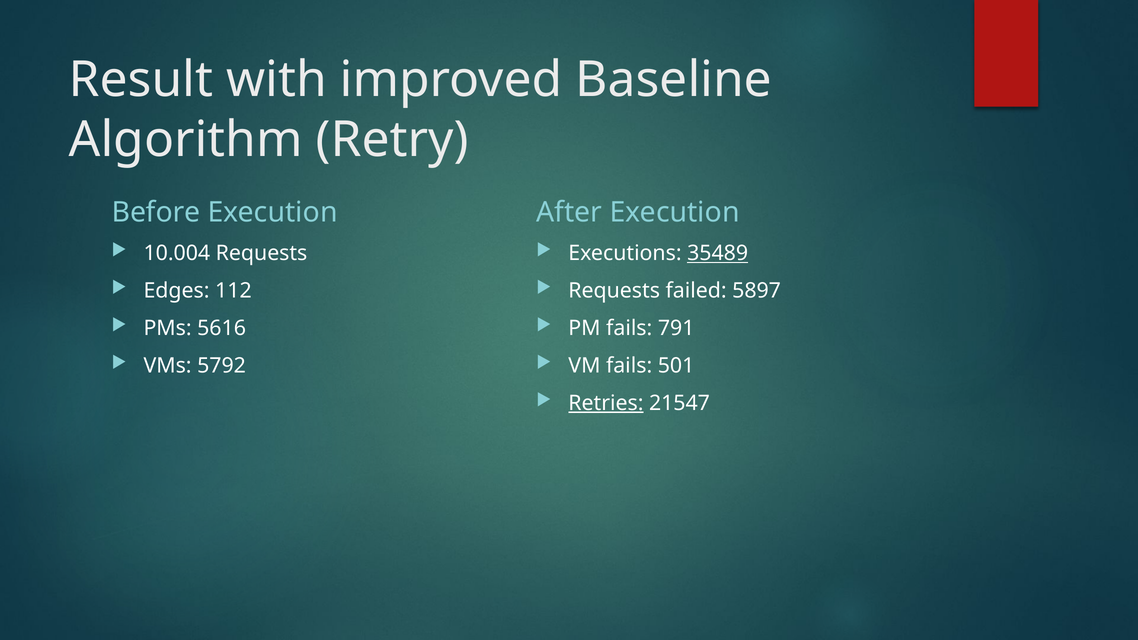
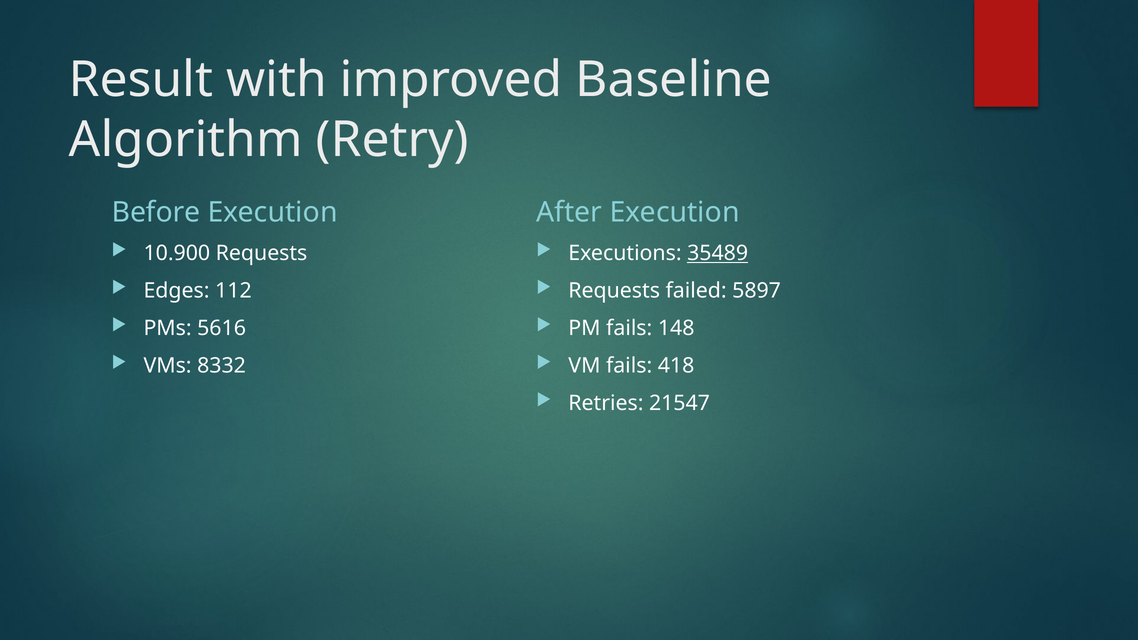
10.004: 10.004 -> 10.900 (177, 253)
791: 791 -> 148 (676, 328)
5792: 5792 -> 8332 (222, 366)
501: 501 -> 418 (676, 366)
Retries underline: present -> none (606, 403)
